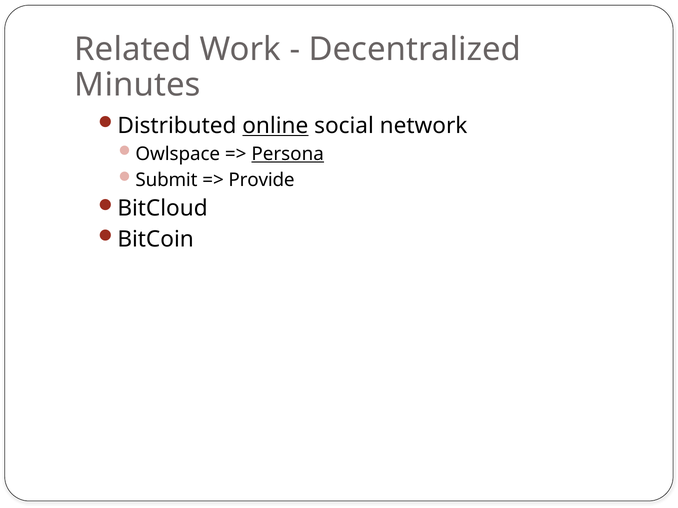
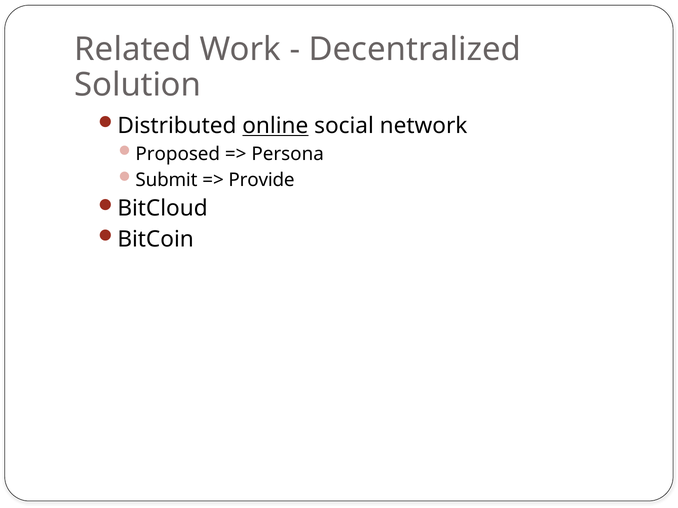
Minutes: Minutes -> Solution (138, 85)
Owlspace: Owlspace -> Proposed (178, 154)
Persona underline: present -> none (288, 154)
